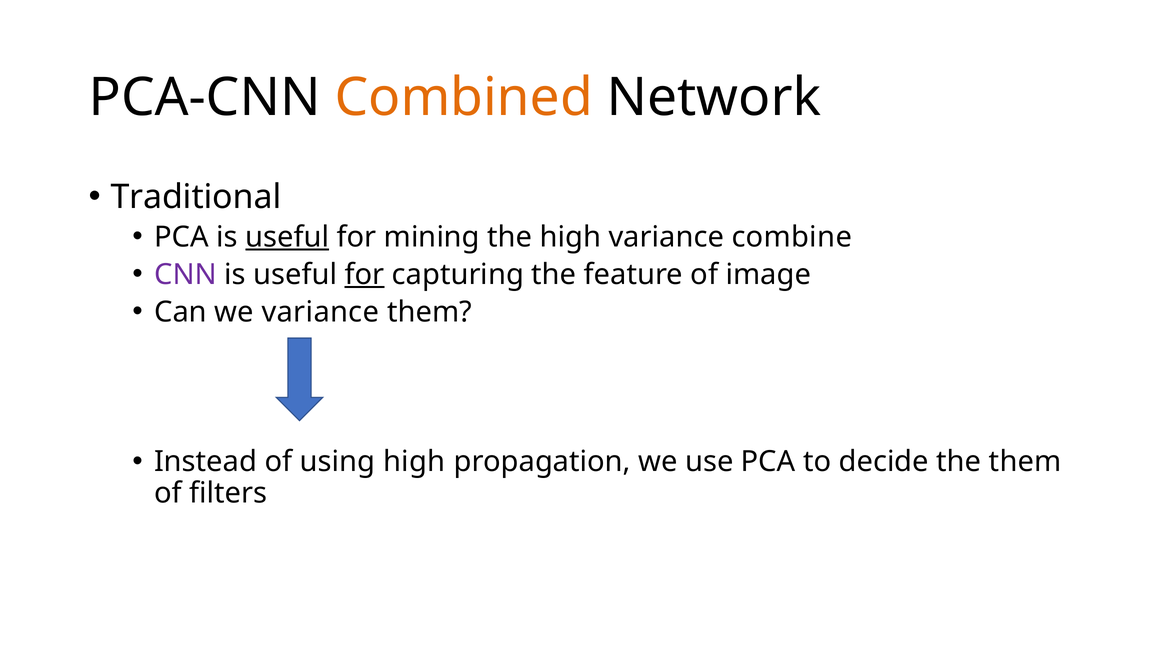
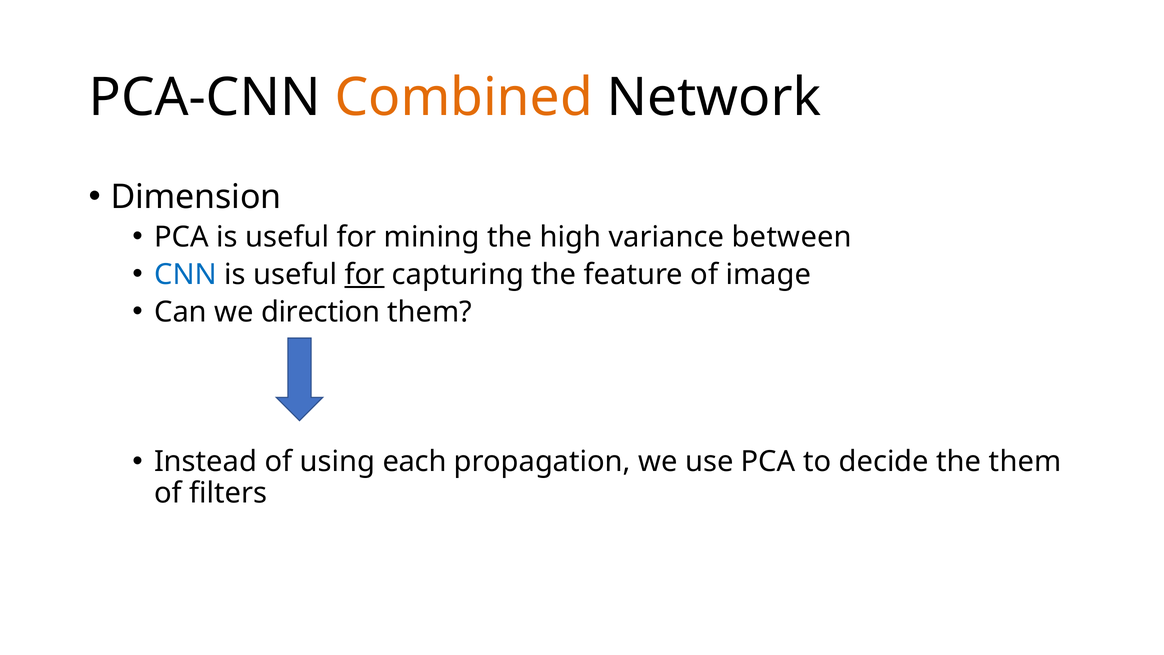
Traditional: Traditional -> Dimension (196, 197)
useful underline: present -> none (287, 237)
combine: combine -> between (792, 237)
CNN colour: purple -> blue (186, 274)
we variance: variance -> direction (321, 312)
using high: high -> each (415, 462)
